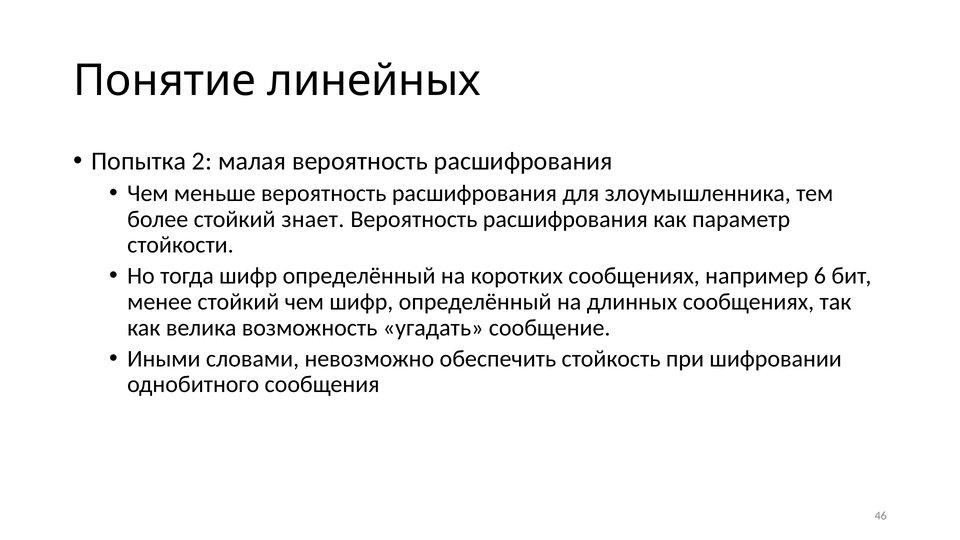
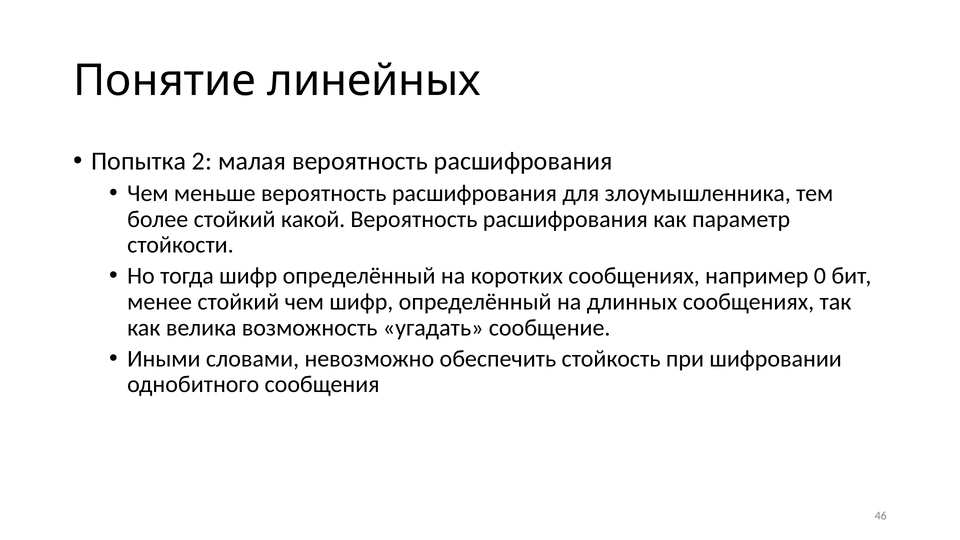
знает: знает -> какой (313, 219)
6: 6 -> 0 (820, 276)
